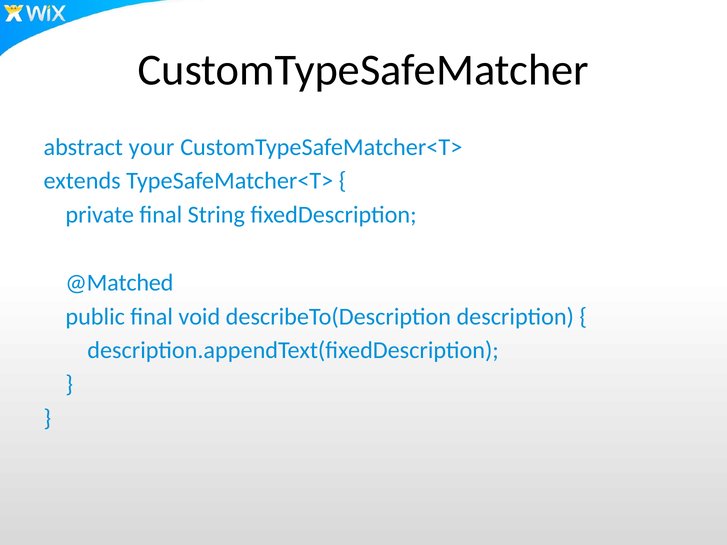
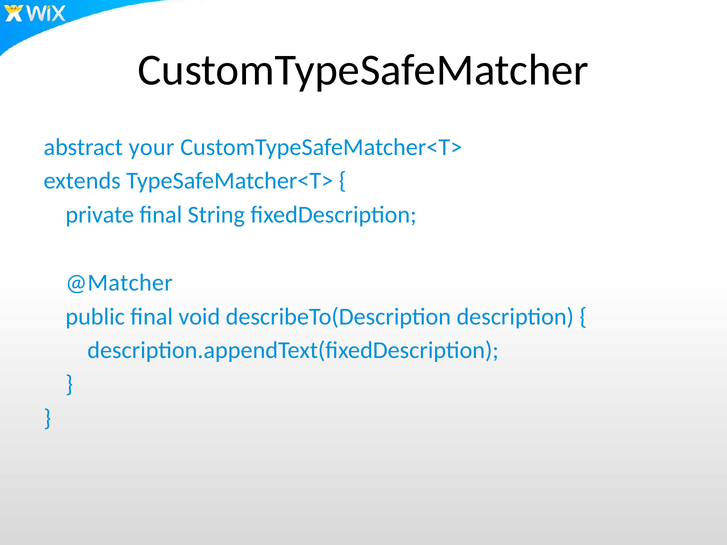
@Matched: @Matched -> @Matcher (119, 283)
